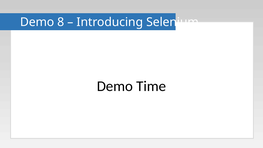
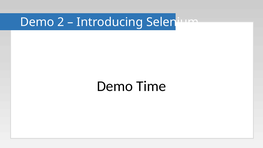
8: 8 -> 2 (61, 22)
